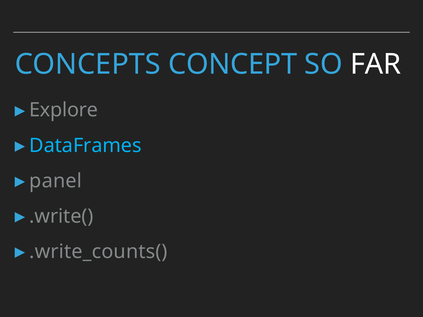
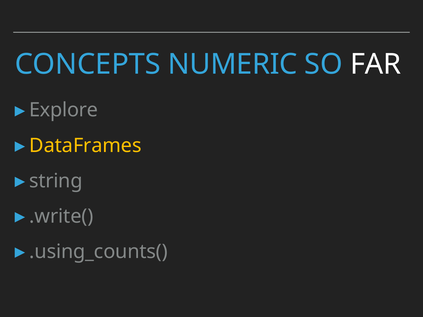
CONCEPT: CONCEPT -> NUMERIC (233, 64)
DataFrames colour: light blue -> yellow (85, 146)
panel: panel -> string (56, 181)
.write_counts(: .write_counts( -> .using_counts( (99, 252)
